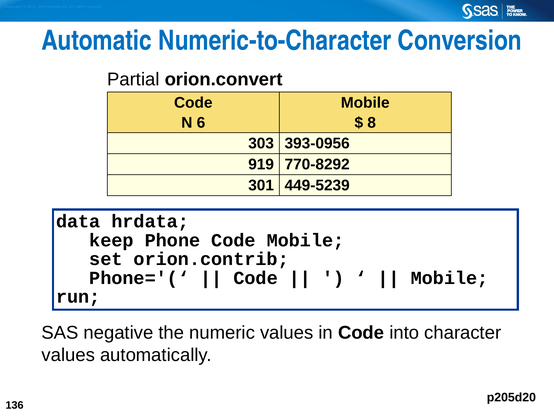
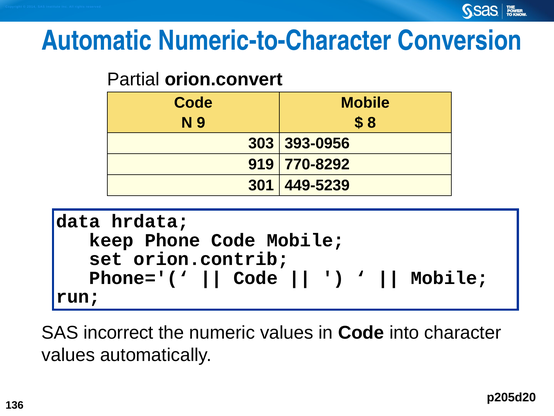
6: 6 -> 9 (201, 123)
negative: negative -> incorrect (119, 332)
